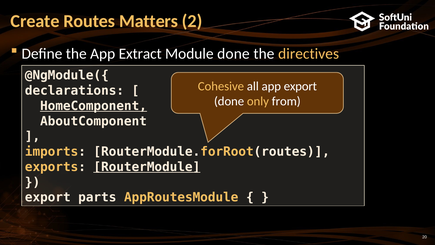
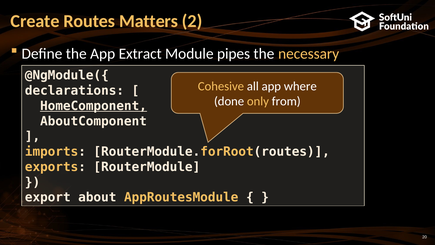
Module done: done -> pipes (234, 54)
directives: directives -> necessary (309, 54)
app export: export -> where (300, 86)
RouterModule underline: present -> none (147, 167)
parts: parts -> about (97, 197)
